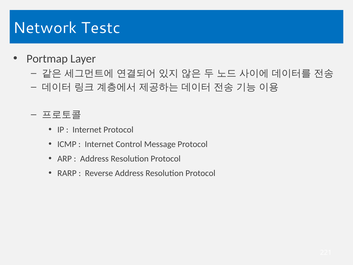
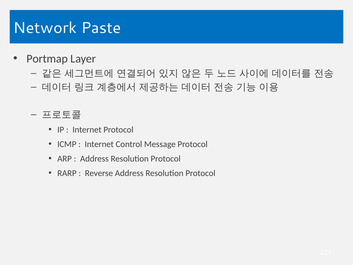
Testc: Testc -> Paste (101, 28)
